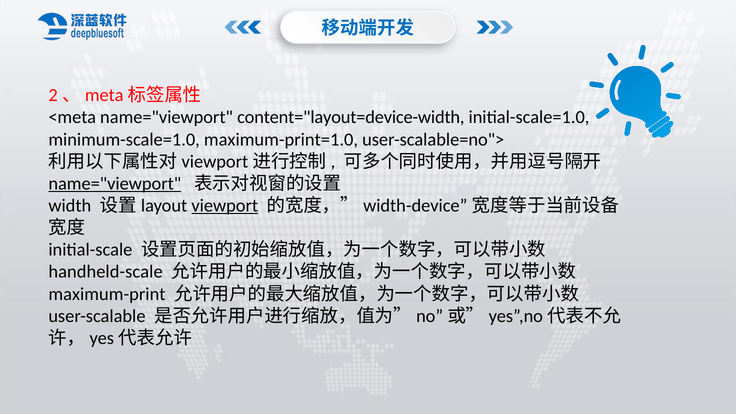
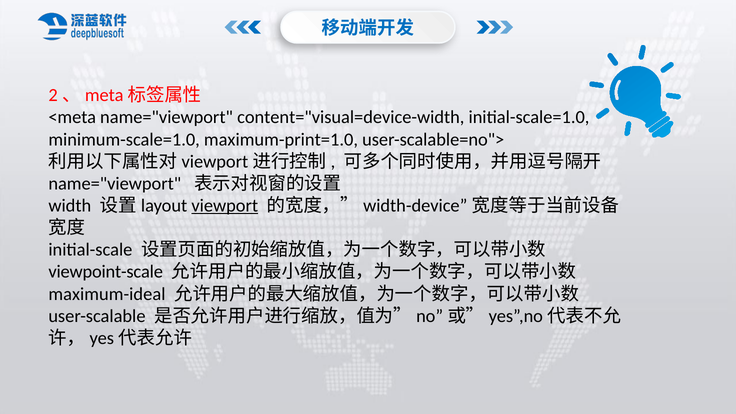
content="layout=device-width: content="layout=device-width -> content="visual=device-width (351, 117)
name="viewport underline: present -> none (115, 184)
handheld-scale: handheld-scale -> viewpoint-scale (106, 272)
maximum-print: maximum-print -> maximum-ideal (107, 294)
